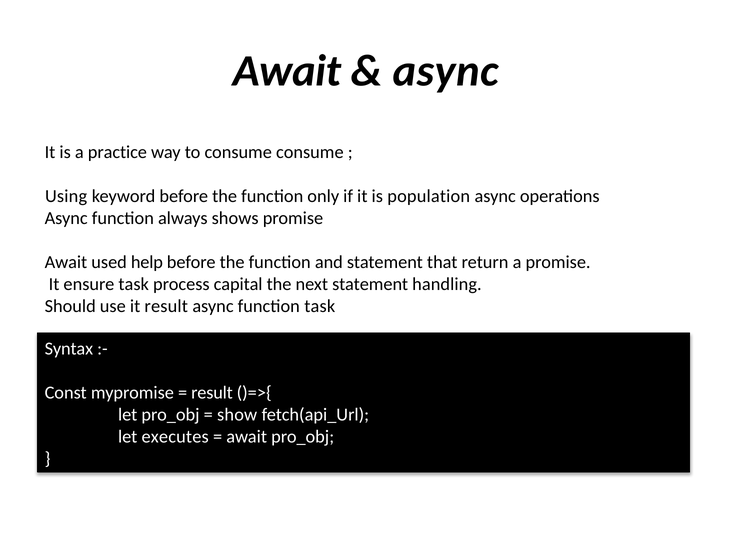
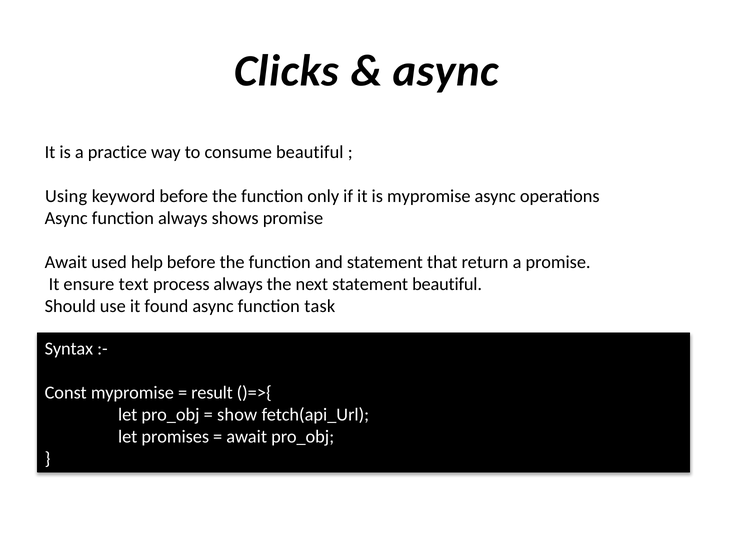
Await: Await -> Clicks (287, 71)
consume consume: consume -> beautiful (310, 152)
is population: population -> mypromise (429, 196)
ensure task: task -> text (134, 284)
process capital: capital -> always (238, 284)
statement handling: handling -> beautiful (447, 284)
it result: result -> found (166, 306)
executes: executes -> promises (175, 436)
